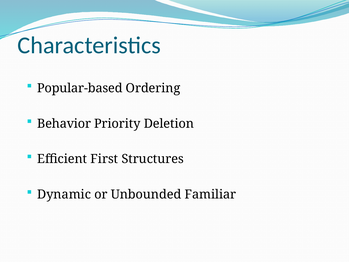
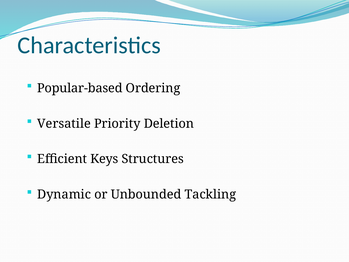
Behavior: Behavior -> Versatile (64, 123)
First: First -> Keys (104, 159)
Familiar: Familiar -> Tackling (210, 194)
